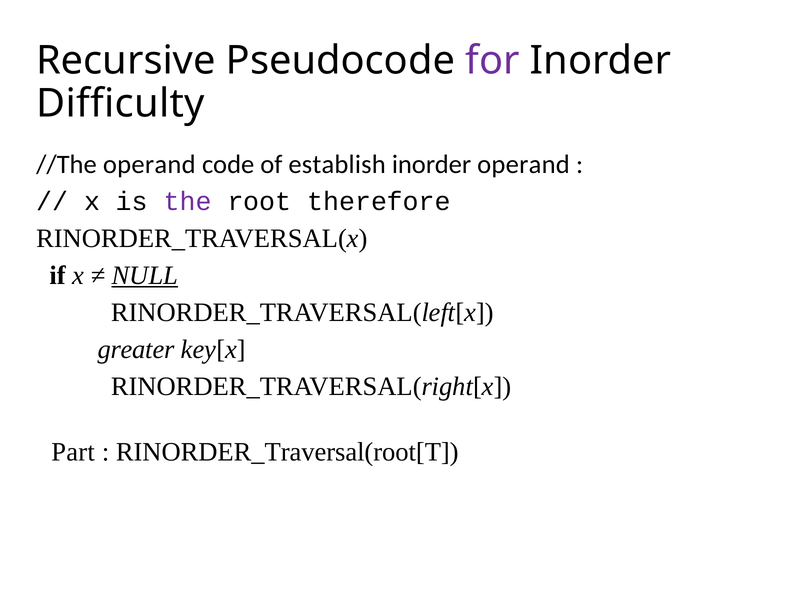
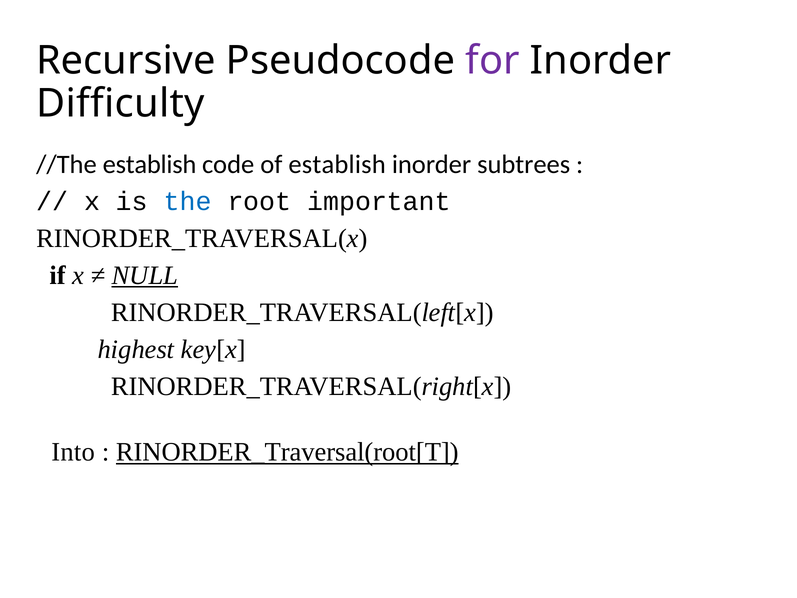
//The operand: operand -> establish (150, 164)
inorder operand: operand -> subtrees (524, 164)
the colour: purple -> blue (188, 201)
therefore: therefore -> important (379, 201)
greater: greater -> highest (136, 349)
Part: Part -> Into (73, 452)
RINORDER_Traversal(root[T underline: none -> present (287, 452)
